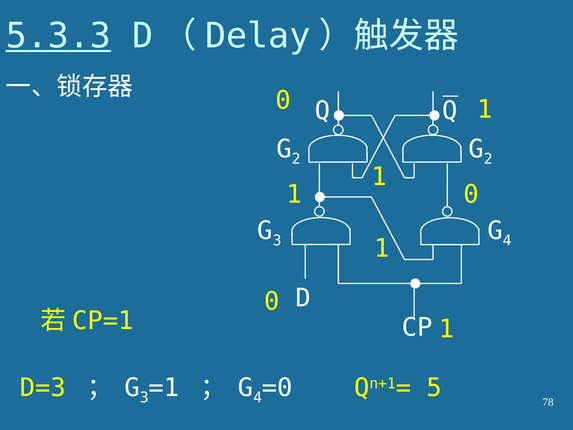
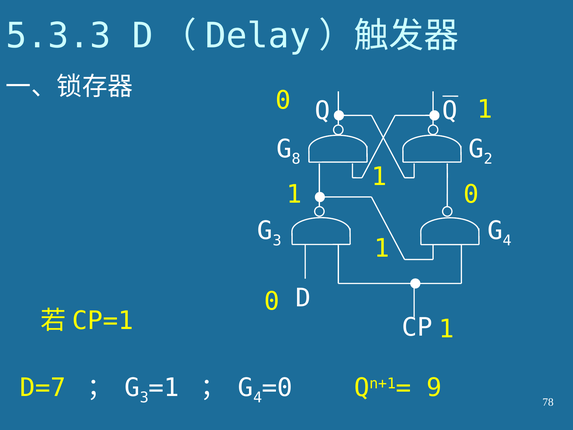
5.3.3 underline: present -> none (58, 36)
2: 2 -> 8 (296, 159)
D=3: D=3 -> D=7 (43, 388)
5: 5 -> 9 (434, 388)
